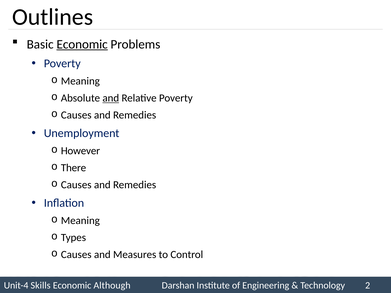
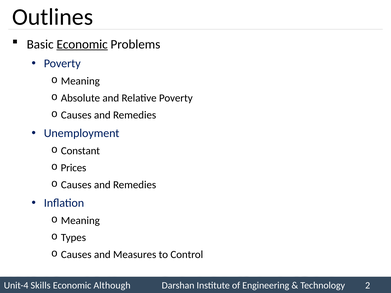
and underline: present -> none (111, 98)
However: However -> Constant (80, 151)
There: There -> Prices (74, 168)
